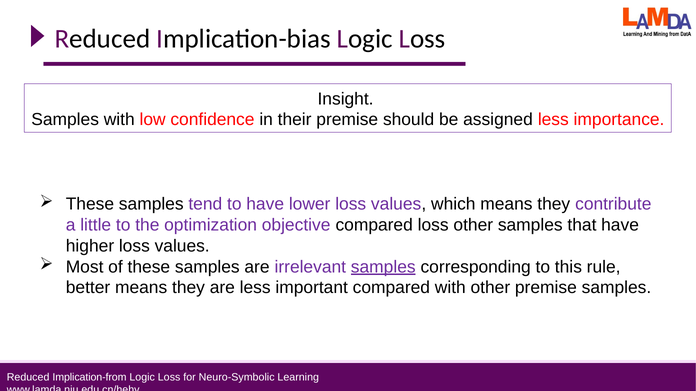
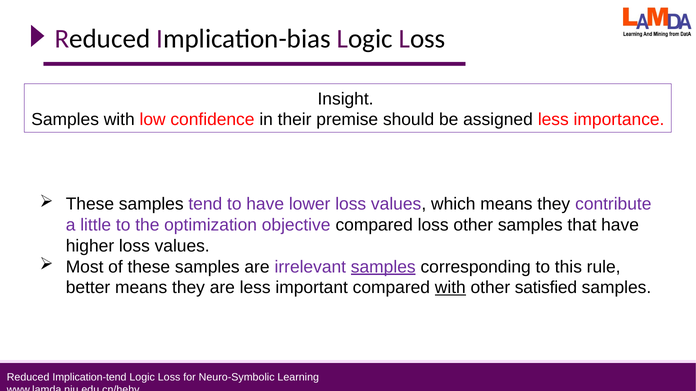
with underline: none -> present (450, 288)
other premise: premise -> satisfied (546, 288)
Implication-from: Implication-from -> Implication-tend (89, 378)
